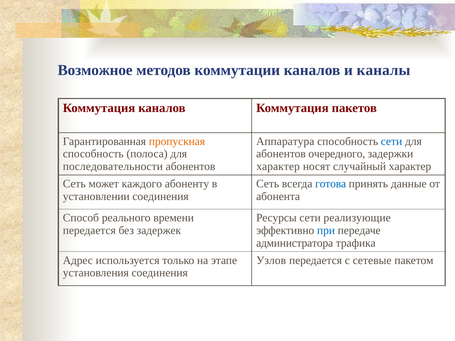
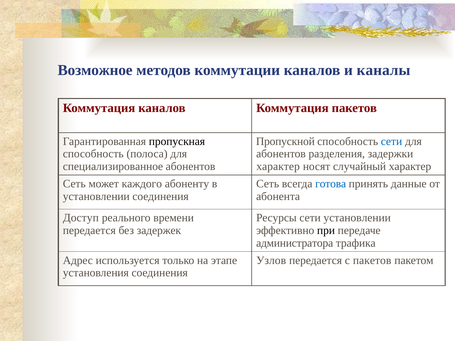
пропускная colour: orange -> black (177, 141)
Аппаратура: Аппаратура -> Пропускной (285, 141)
очередного: очередного -> разделения (337, 154)
последовательности: последовательности -> специализированное (113, 167)
Способ: Способ -> Доступ (81, 218)
сети реализующие: реализующие -> установлении (357, 218)
при colour: blue -> black (326, 231)
с сетевые: сетевые -> пакетов (372, 260)
